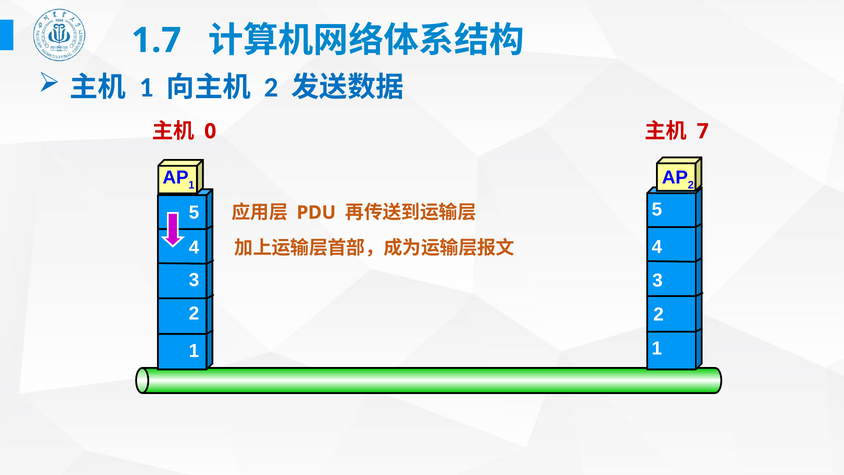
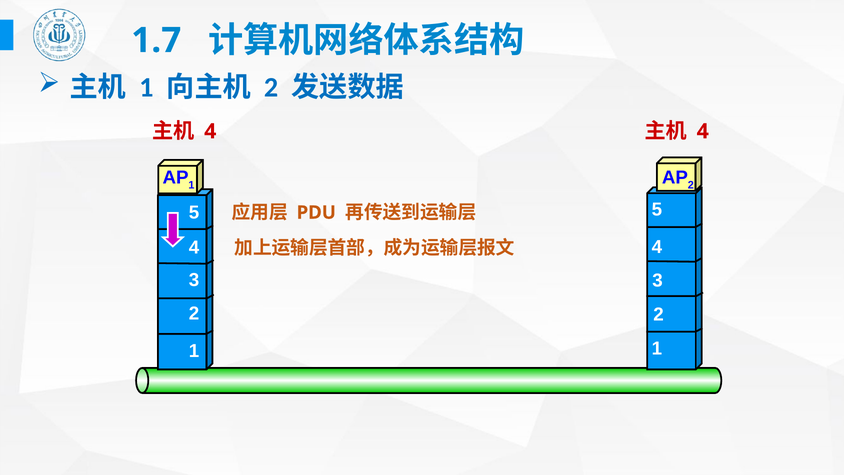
0: 0 -> 4 (210, 131)
7: 7 -> 4 (703, 131)
